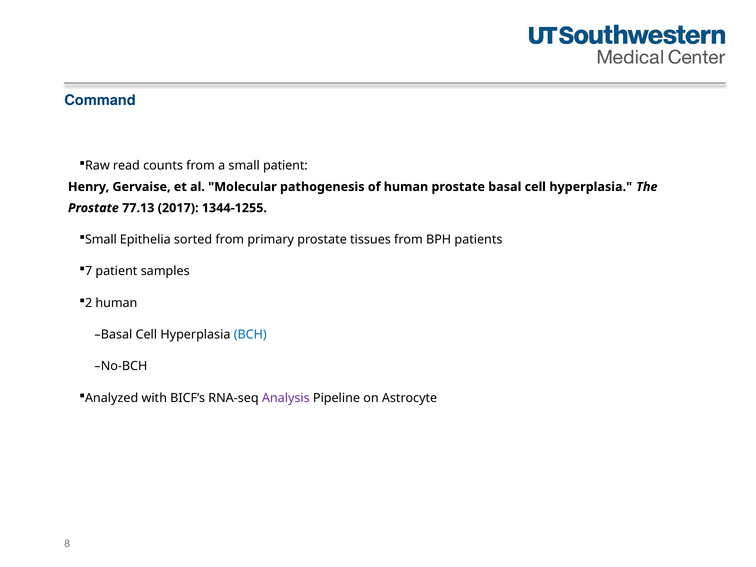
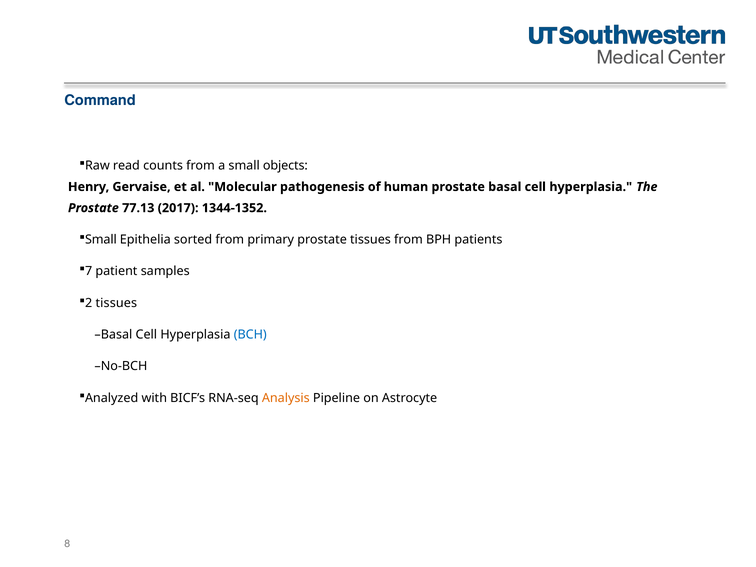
small patient: patient -> objects (285, 166)
1344-1255: 1344-1255 -> 1344-1352 (234, 208)
2 human: human -> tissues (116, 303)
Analysis colour: purple -> orange (286, 398)
